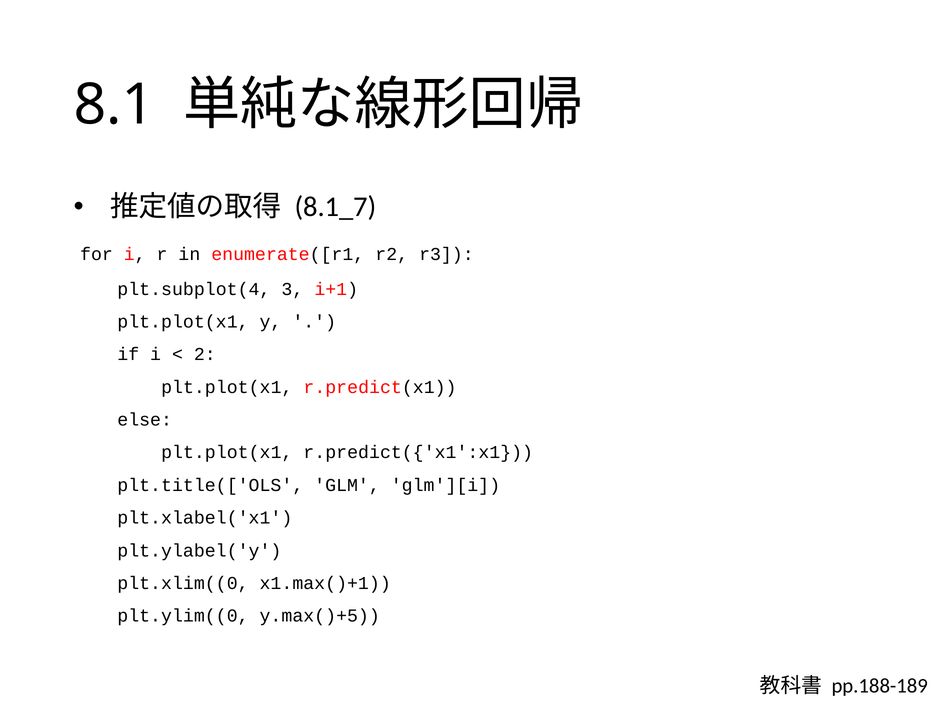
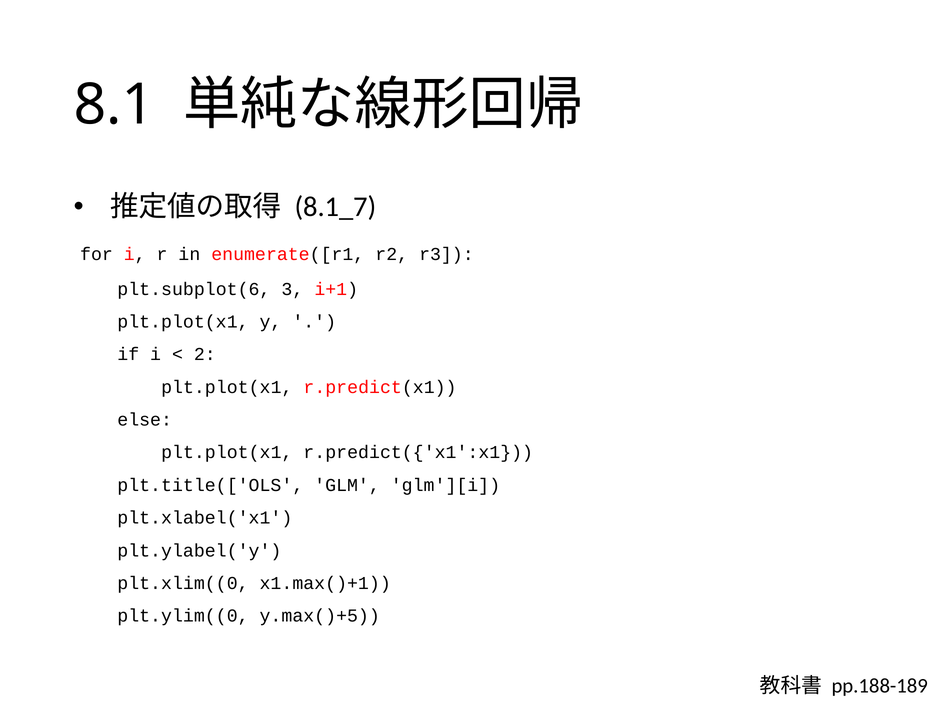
plt.subplot(4: plt.subplot(4 -> plt.subplot(6 (194, 289)
